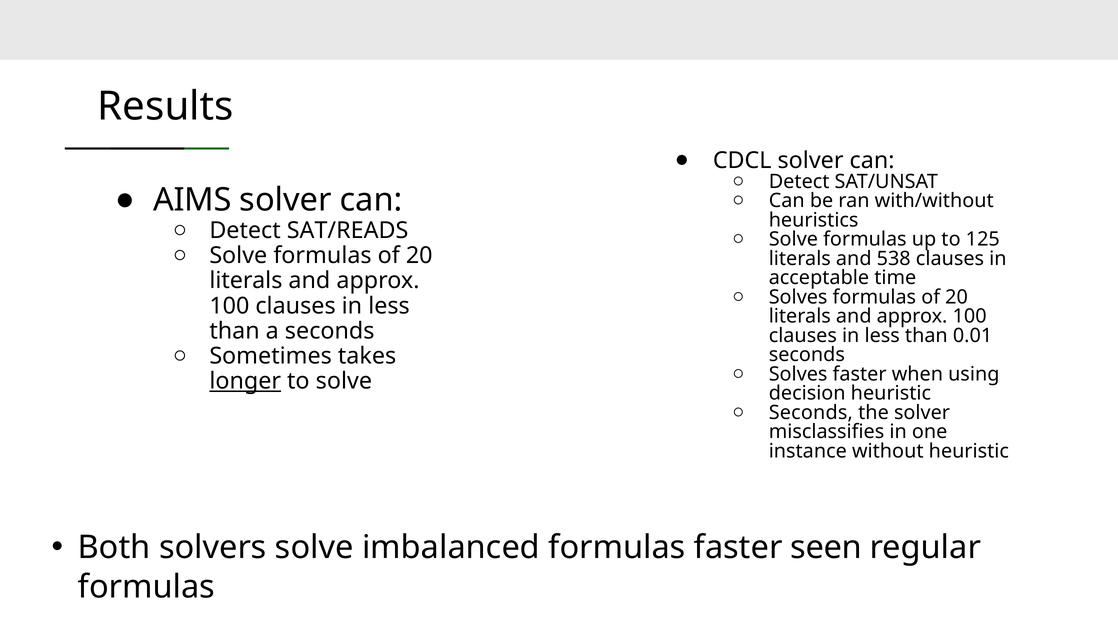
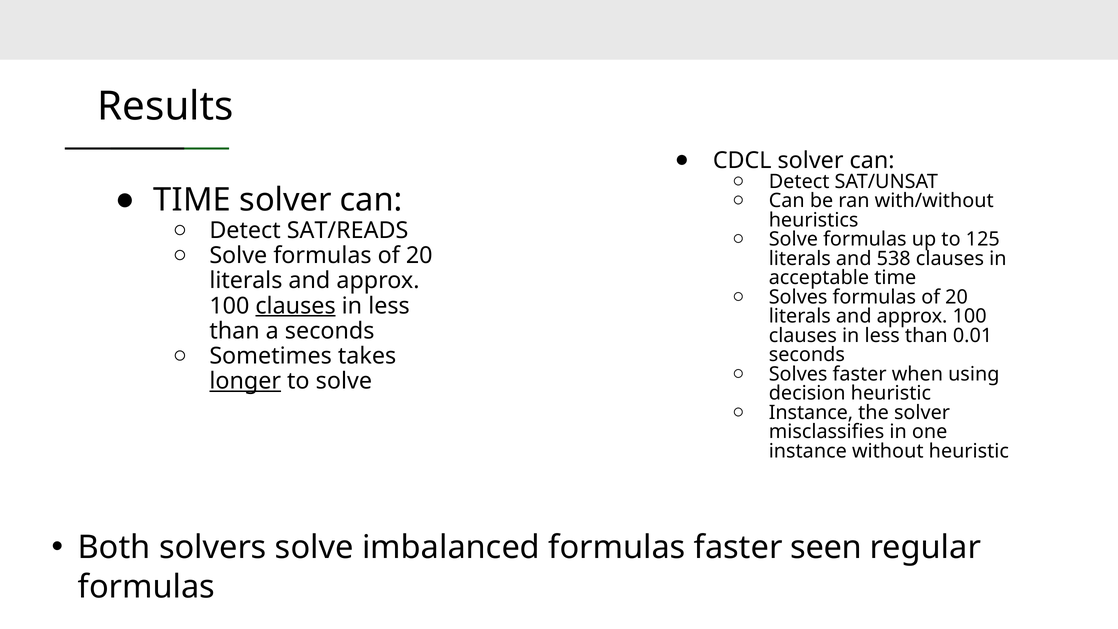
AIMS: AIMS -> TIME (192, 200)
clauses underline: none -> present (296, 306)
Seconds: Seconds -> Instance (811, 413)
